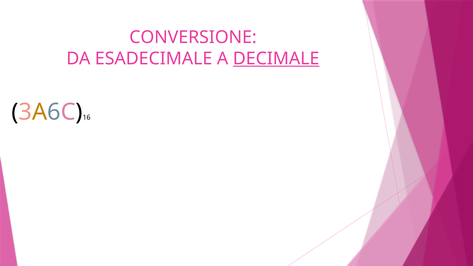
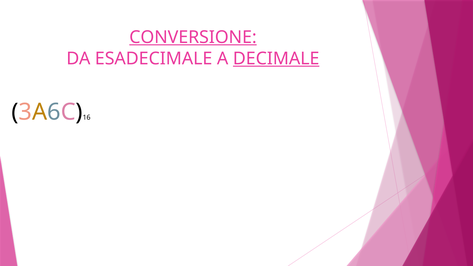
CONVERSIONE underline: none -> present (193, 37)
